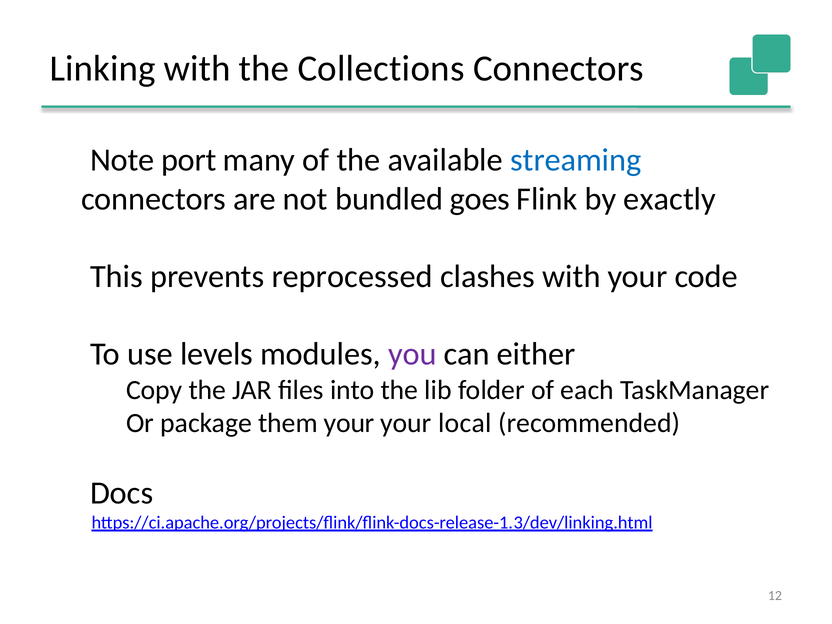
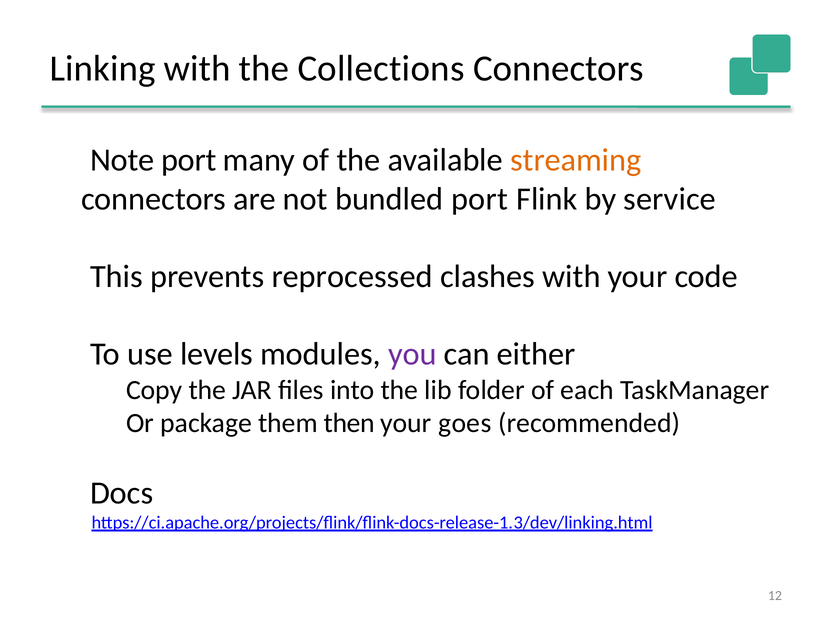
streaming colour: blue -> orange (576, 160)
bundled goes: goes -> port (480, 199)
exactly: exactly -> service (670, 199)
them your: your -> then (349, 423)
local: local -> goes (465, 423)
